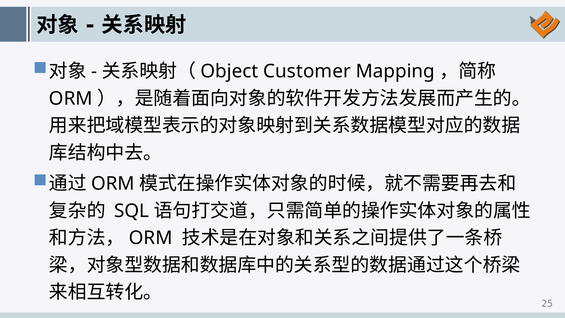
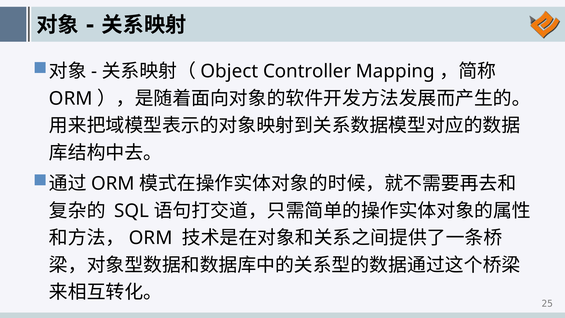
Customer: Customer -> Controller (307, 71)
